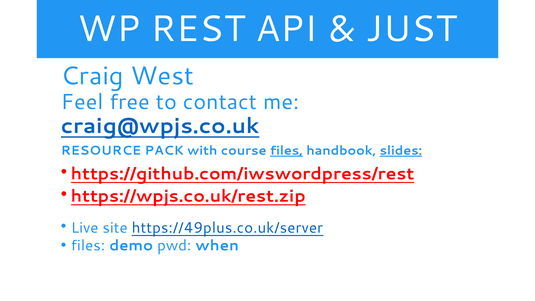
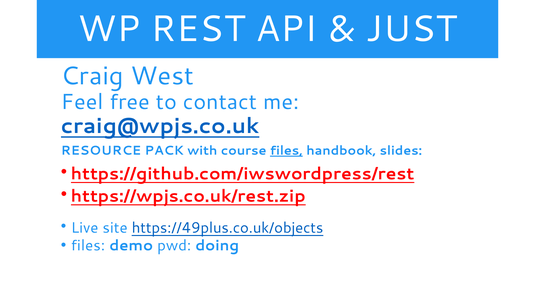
slides underline: present -> none (401, 151)
https://49plus.co.uk/server: https://49plus.co.uk/server -> https://49plus.co.uk/objects (228, 228)
when: when -> doing (217, 246)
